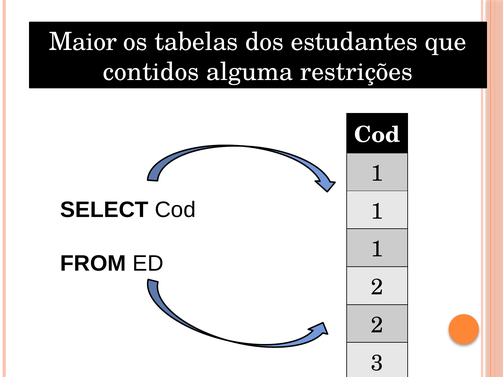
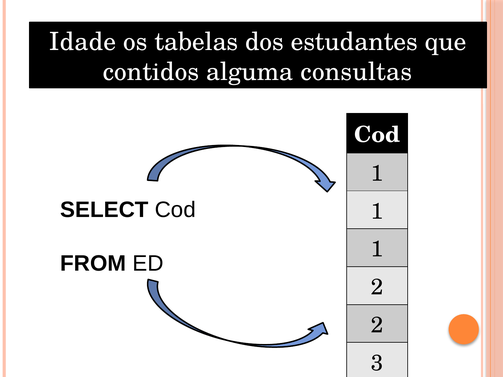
Maior: Maior -> Idade (83, 42)
restrições: restrições -> consultas (356, 72)
